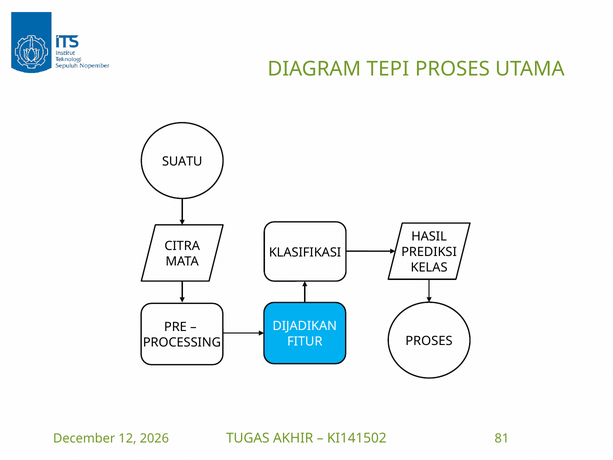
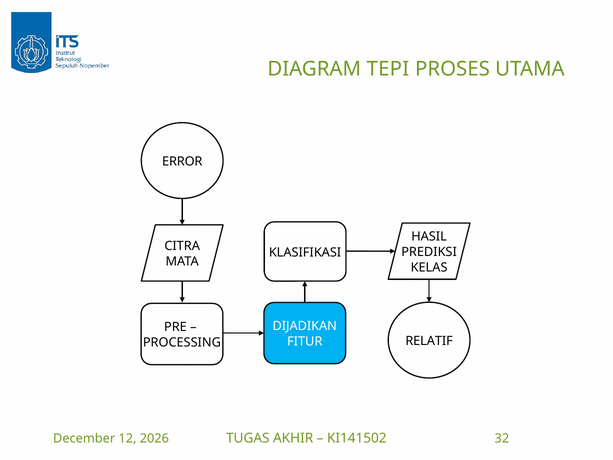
SUATU: SUATU -> ERROR (182, 161)
PROSES: PROSES -> RELATIF (429, 341)
81: 81 -> 32 (502, 438)
